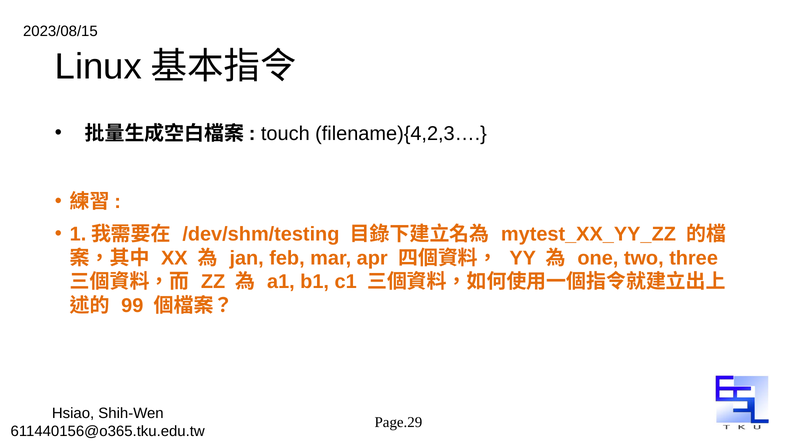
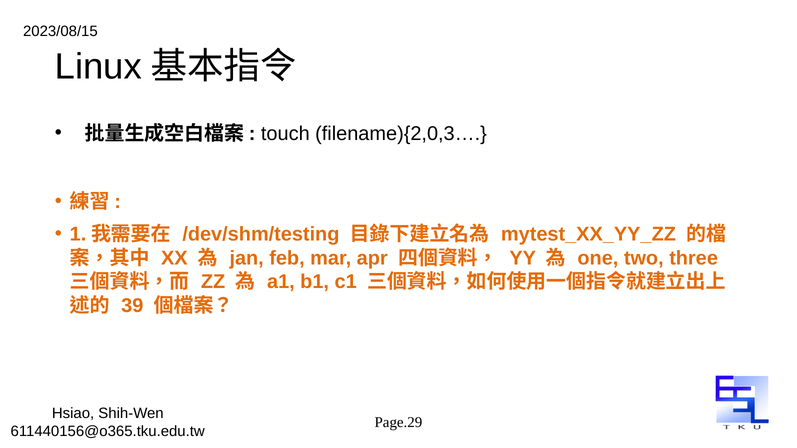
filename){4,2,3…: filename){4,2,3… -> filename){2,0,3… (401, 134)
99: 99 -> 39 (132, 306)
